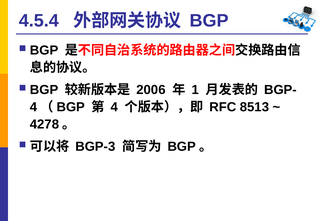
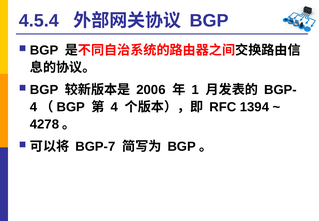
8513: 8513 -> 1394 (254, 107)
BGP-3: BGP-3 -> BGP-7 (95, 147)
